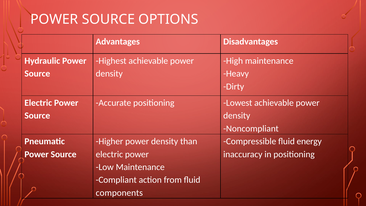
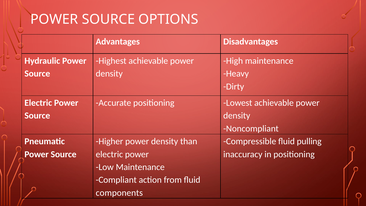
energy: energy -> pulling (309, 141)
